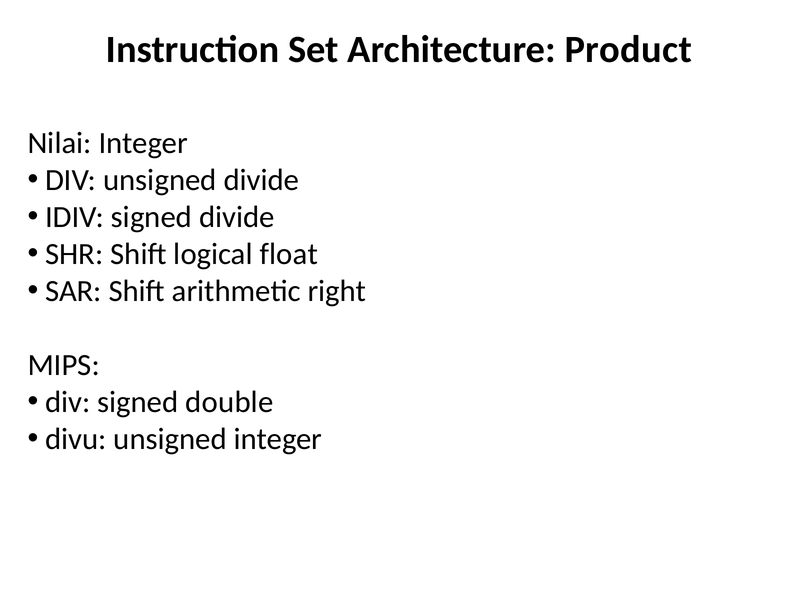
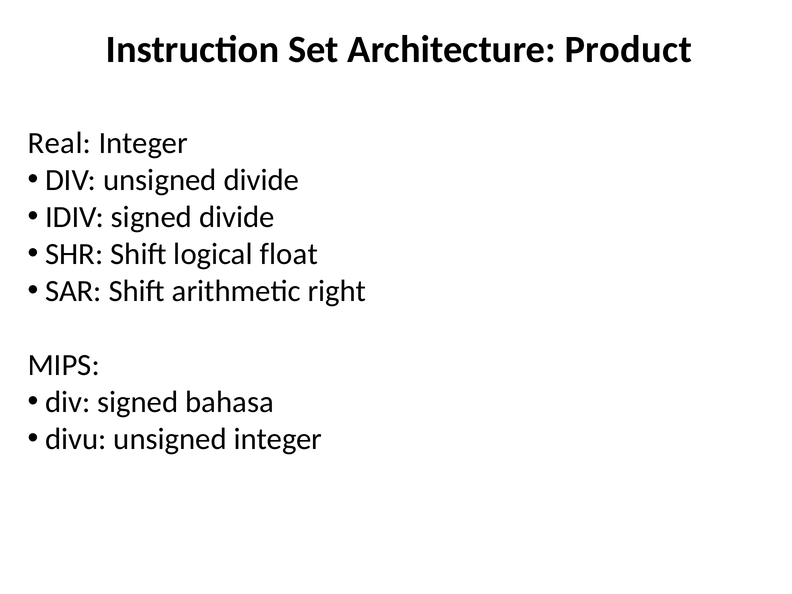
Nilai: Nilai -> Real (59, 143)
double: double -> bahasa (230, 402)
